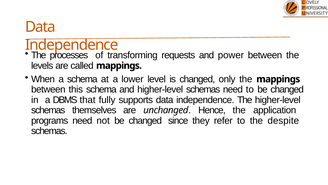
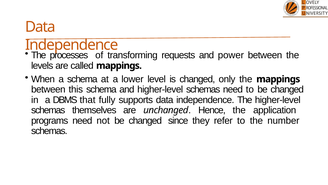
despite: despite -> number (283, 120)
